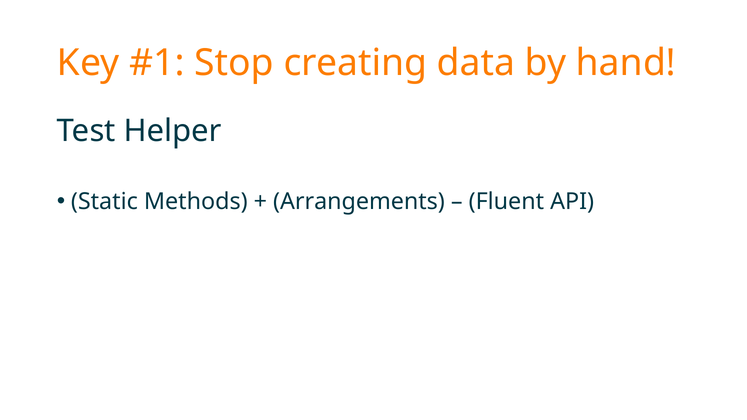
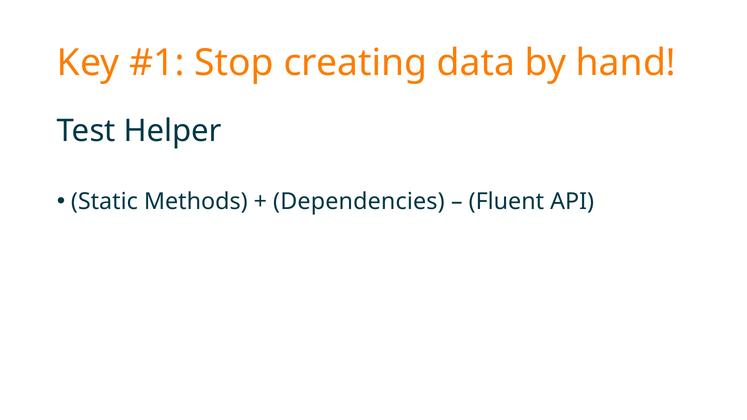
Arrangements: Arrangements -> Dependencies (359, 202)
